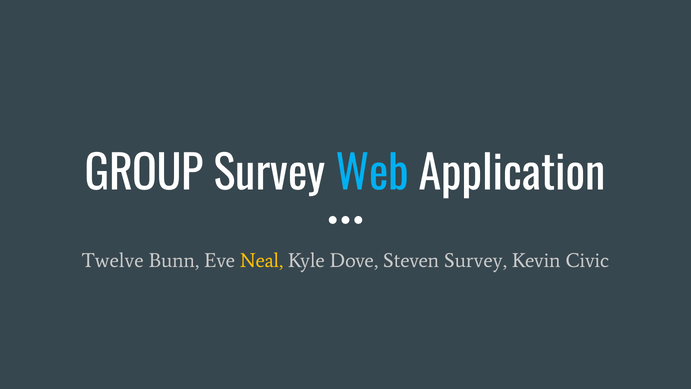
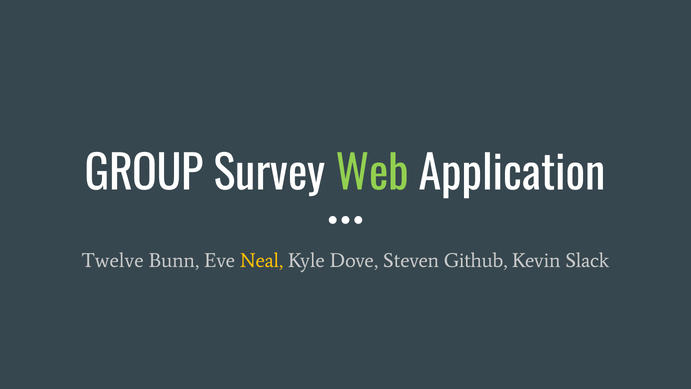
Web colour: light blue -> light green (372, 174)
Steven Survey: Survey -> Github (476, 260)
Civic: Civic -> Slack (587, 260)
